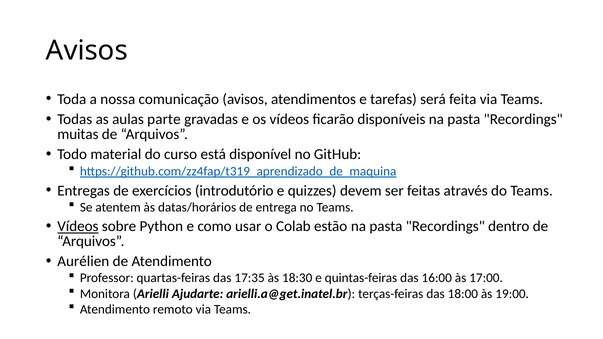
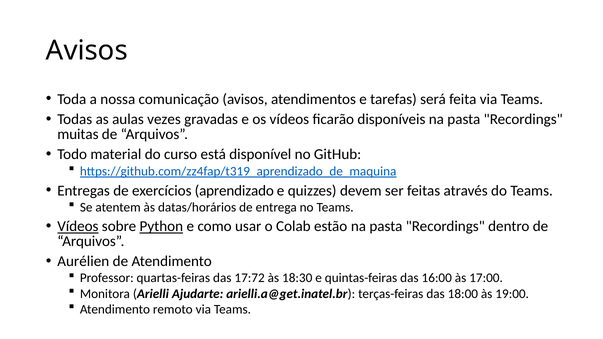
parte: parte -> vezes (164, 120)
introdutório: introdutório -> aprendizado (234, 191)
Python underline: none -> present (161, 227)
17:35: 17:35 -> 17:72 (250, 278)
